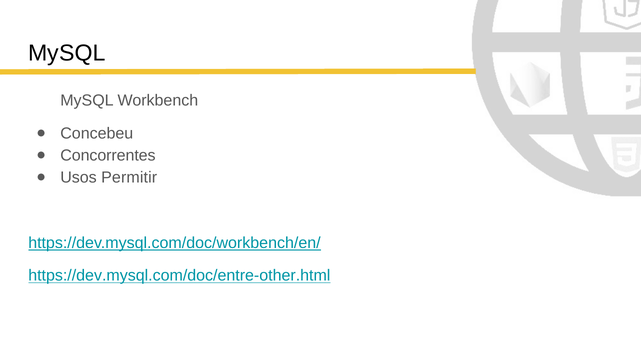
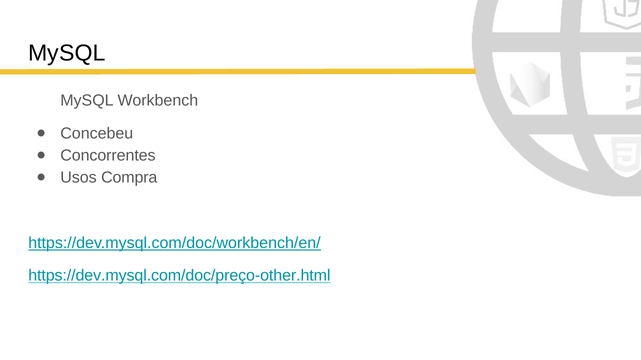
Permitir: Permitir -> Compra (129, 178)
https://dev.mysql.com/doc/entre-other.html: https://dev.mysql.com/doc/entre-other.html -> https://dev.mysql.com/doc/preço-other.html (179, 276)
